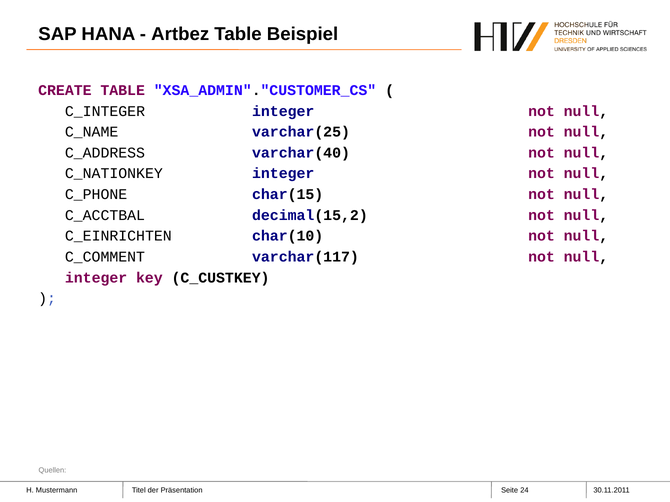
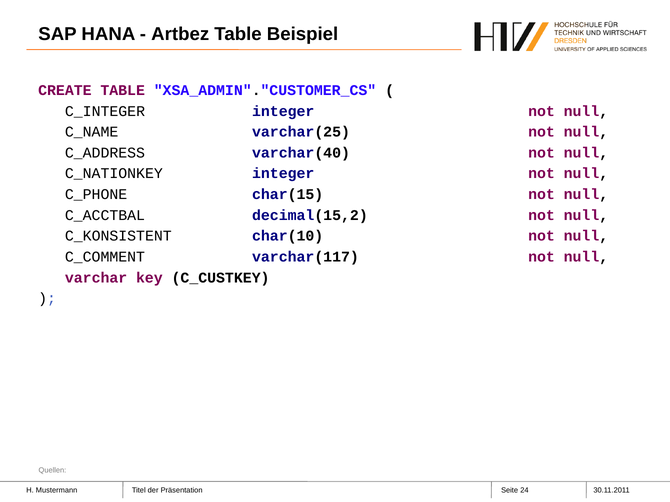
C_EINRICHTEN: C_EINRICHTEN -> C_KONSISTENT (118, 236)
integer: integer -> varchar (96, 278)
